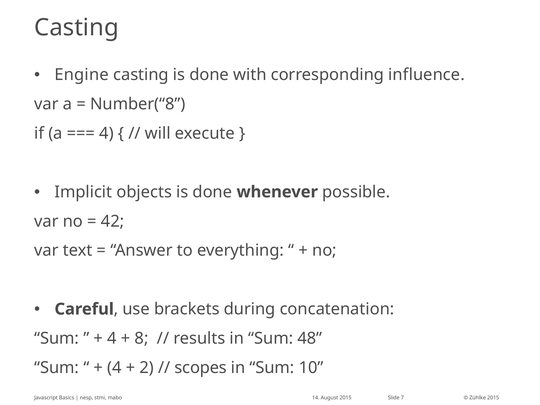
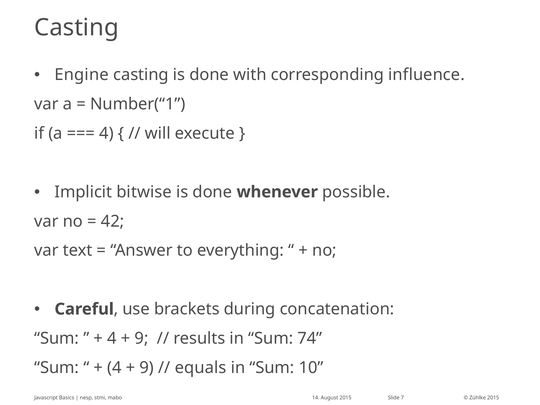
Number(“8: Number(“8 -> Number(“1 (138, 104)
objects: objects -> bitwise (144, 192)
8: 8 -> 9 (142, 338)
48: 48 -> 74 (310, 338)
2: 2 -> 9 (147, 368)
scopes: scopes -> equals (201, 368)
